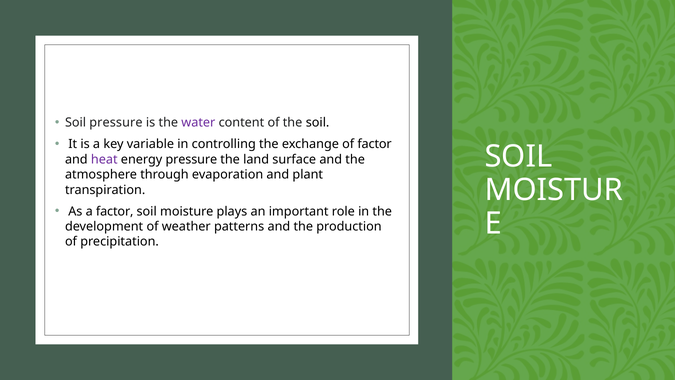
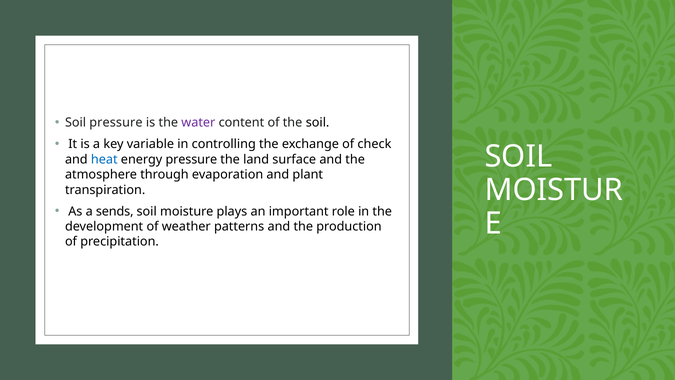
of factor: factor -> check (374, 144)
heat colour: purple -> blue (104, 159)
a factor: factor -> sends (115, 211)
